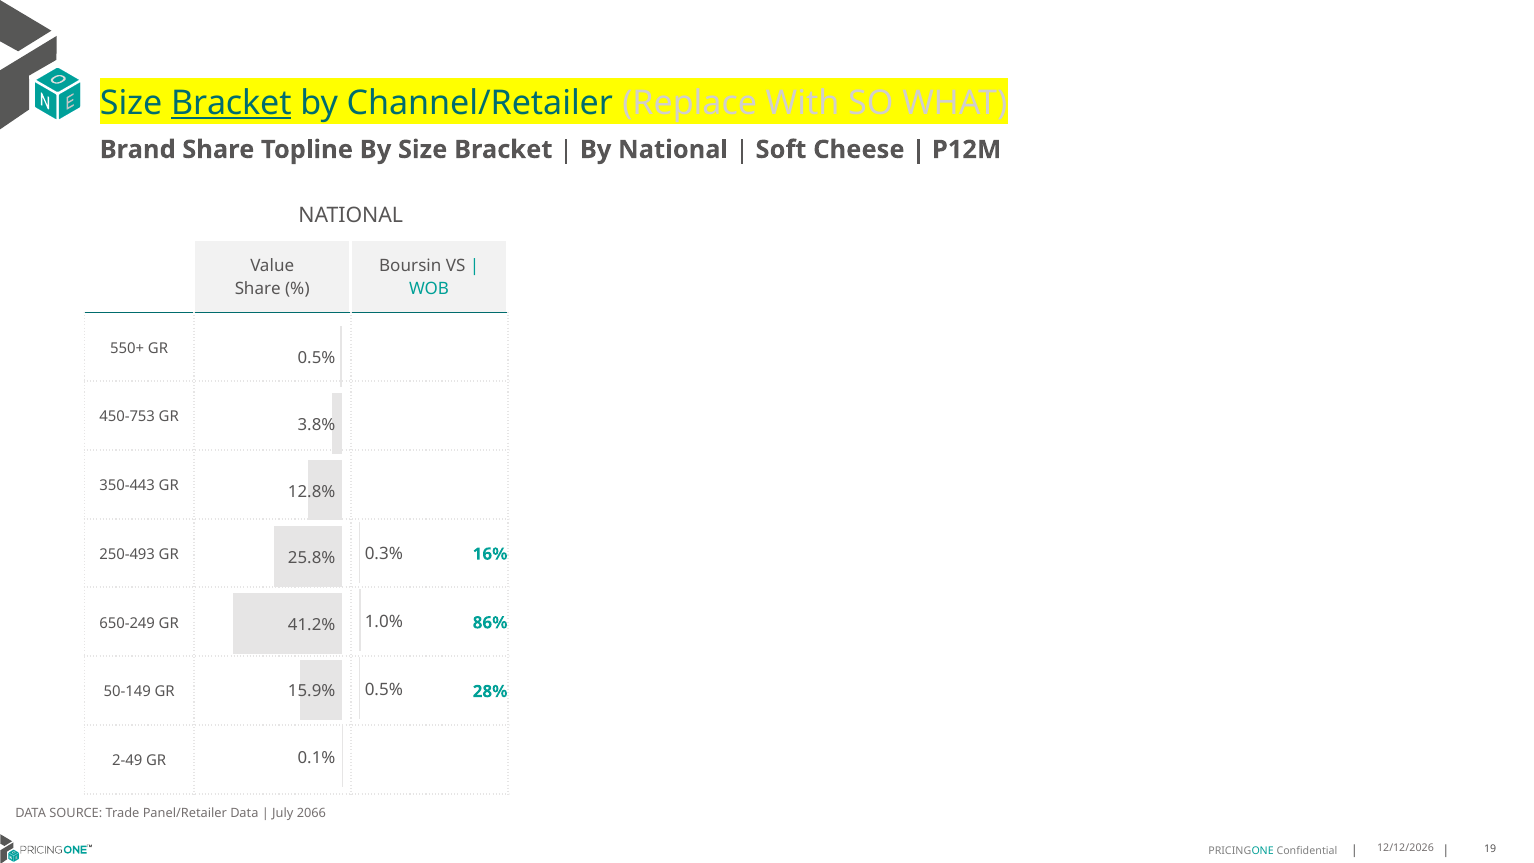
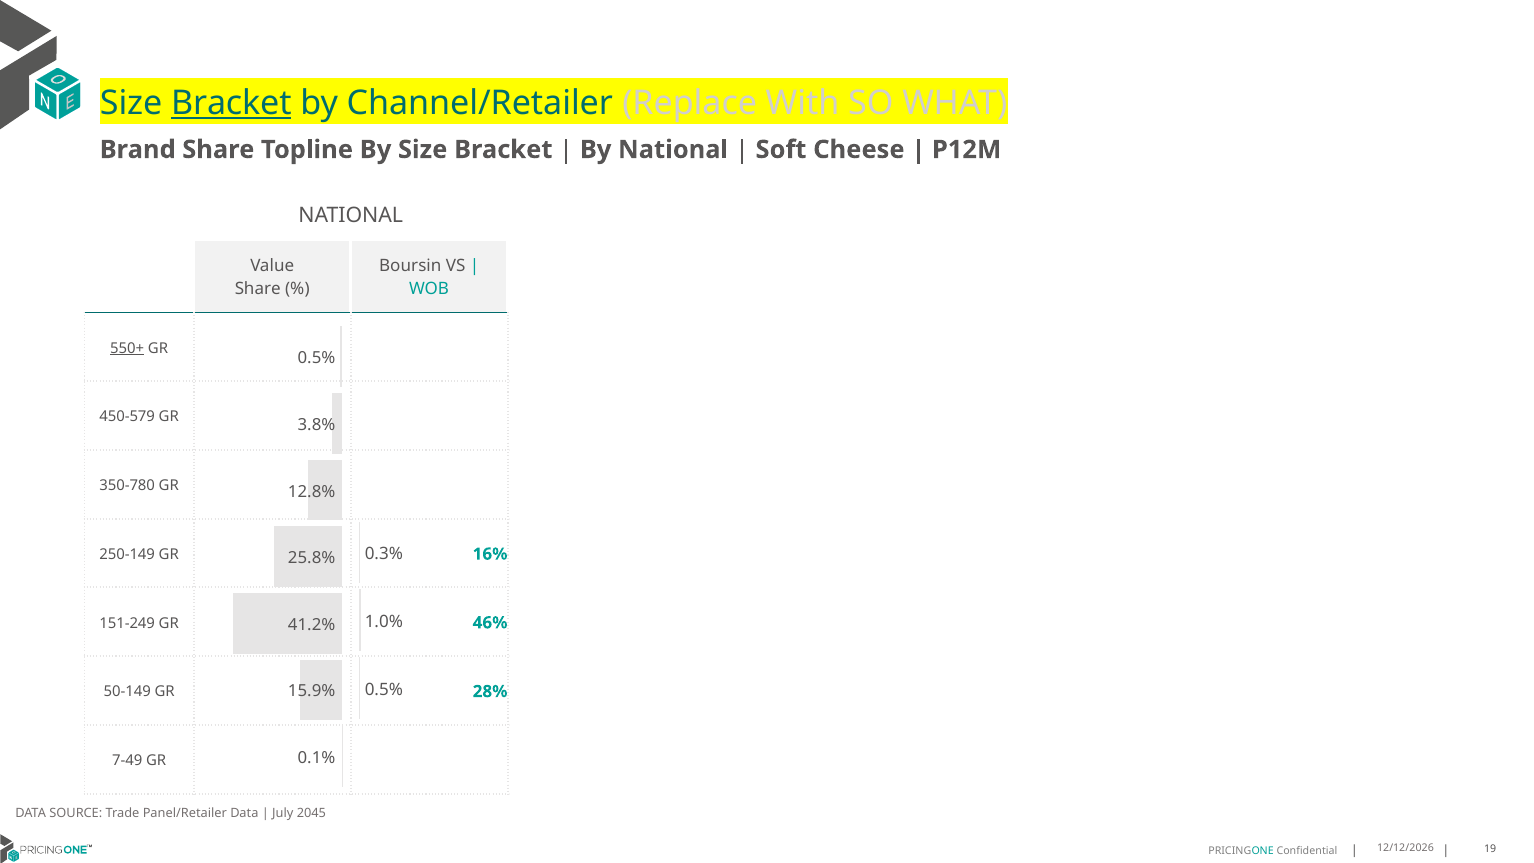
550+ underline: none -> present (127, 348)
450-753: 450-753 -> 450-579 (127, 417)
350-443: 350-443 -> 350-780 (127, 486)
250-493: 250-493 -> 250-149 (127, 554)
650-249: 650-249 -> 151-249 (127, 623)
86%: 86% -> 46% (490, 623)
2-49: 2-49 -> 7-49 (127, 761)
2066: 2066 -> 2045 (311, 813)
